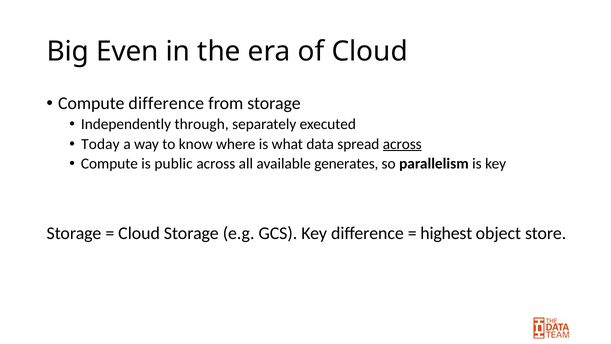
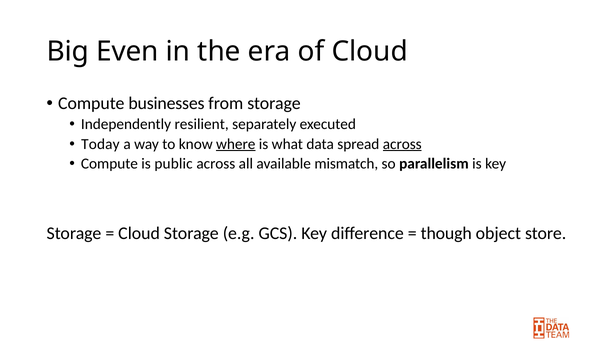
Compute difference: difference -> businesses (166, 103)
through: through -> resilient (202, 124)
where underline: none -> present (236, 144)
generates: generates -> mismatch (346, 164)
highest: highest -> though (446, 233)
